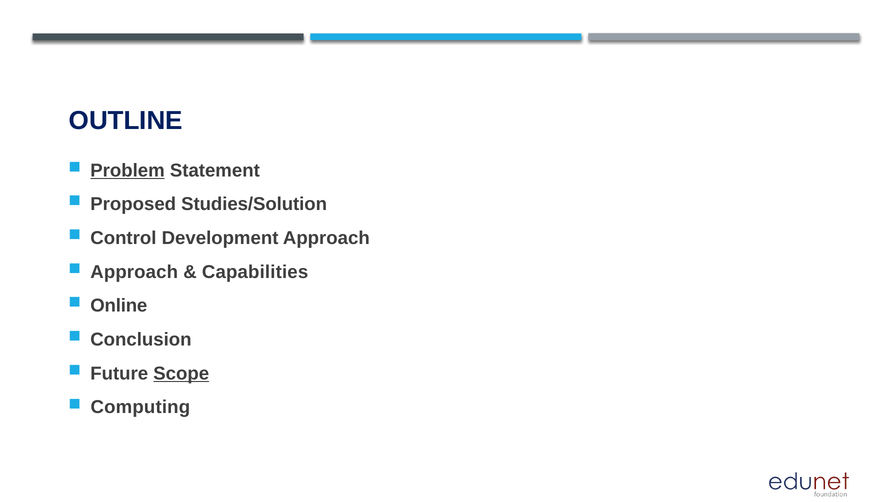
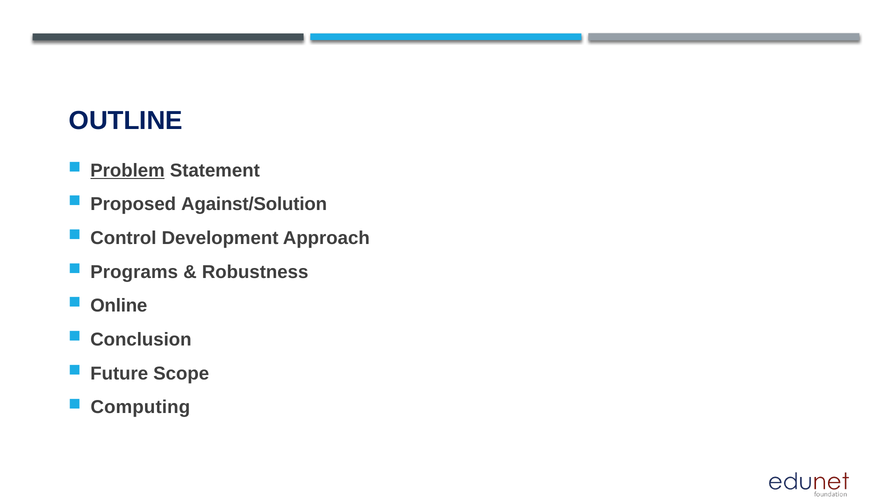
Studies/Solution: Studies/Solution -> Against/Solution (254, 204)
Approach: Approach -> Programs (134, 272)
Capabilities: Capabilities -> Robustness (255, 272)
Scope underline: present -> none (181, 373)
